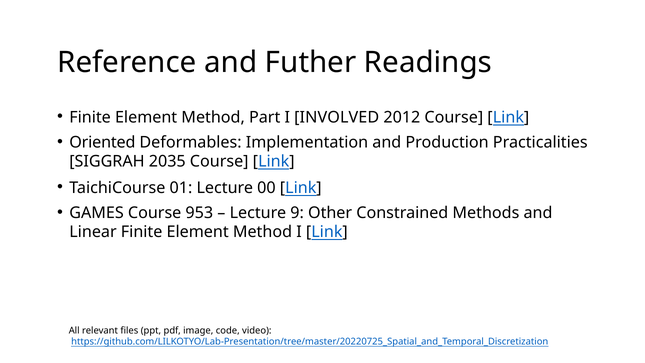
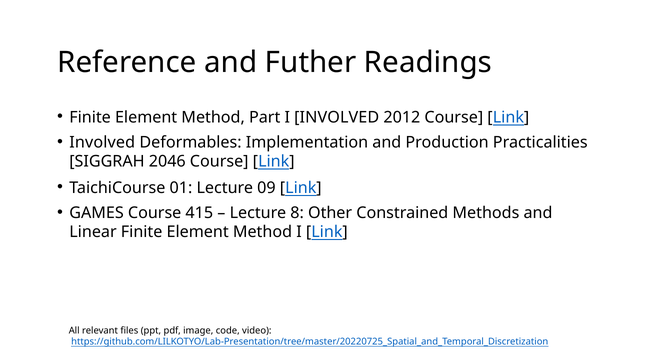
Oriented: Oriented -> Involved (102, 142)
2035: 2035 -> 2046 (167, 162)
00: 00 -> 09 (266, 188)
953: 953 -> 415 (199, 213)
9: 9 -> 8 (297, 213)
